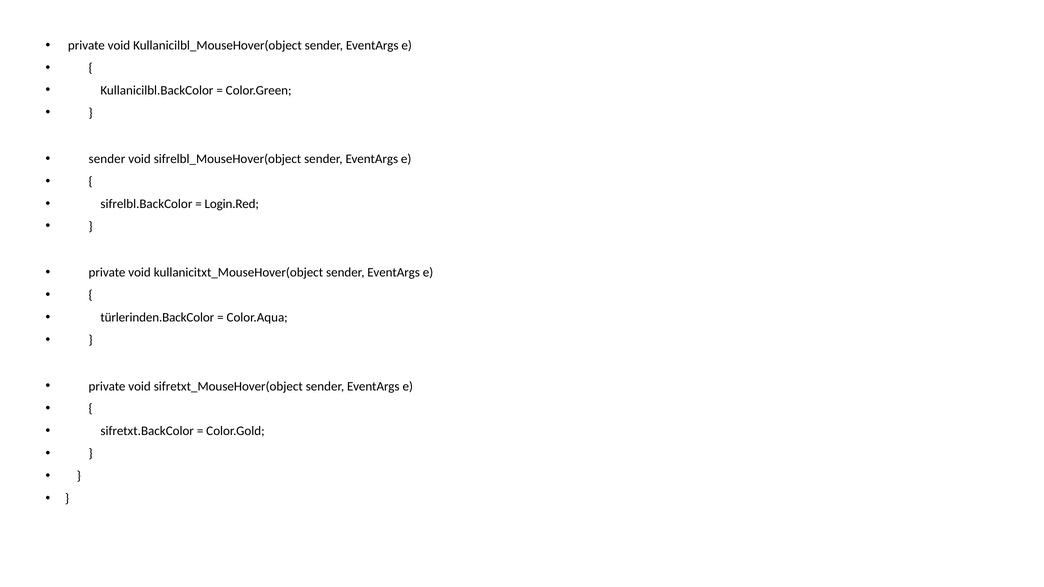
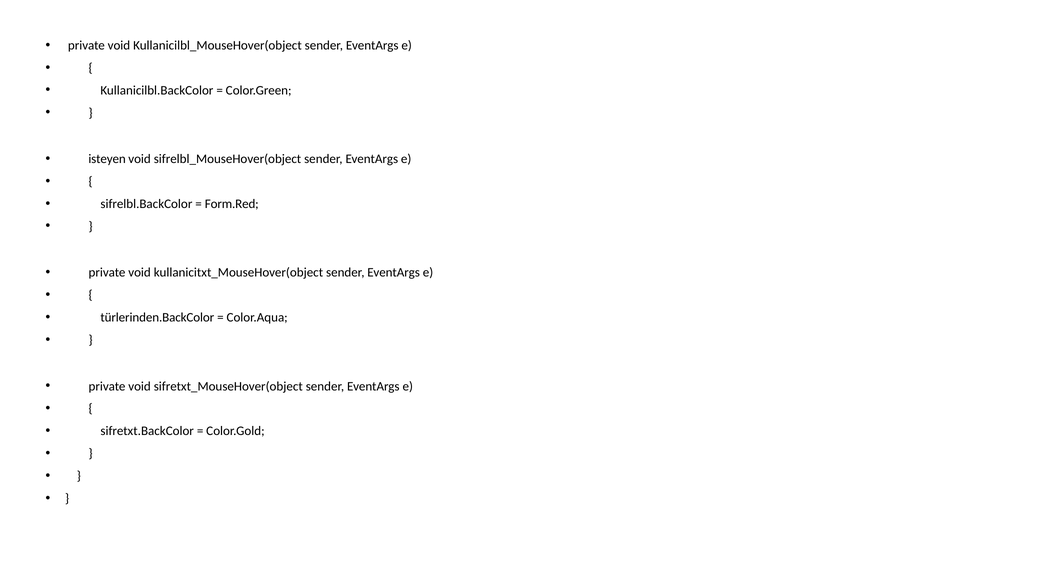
sender: sender -> isteyen (107, 159)
Login.Red: Login.Red -> Form.Red (232, 204)
